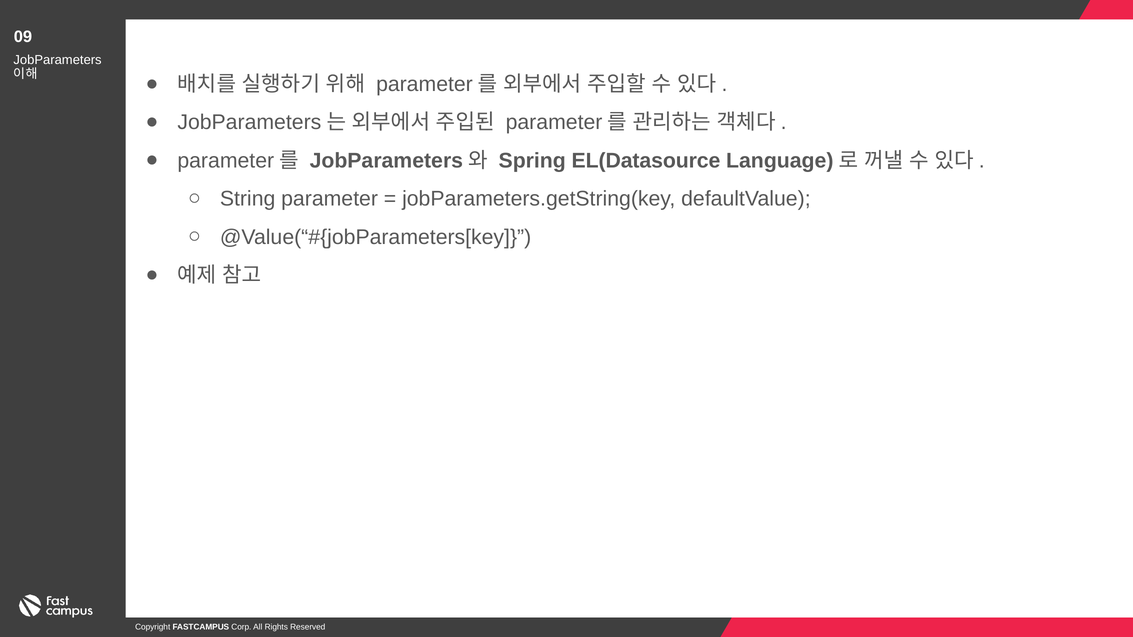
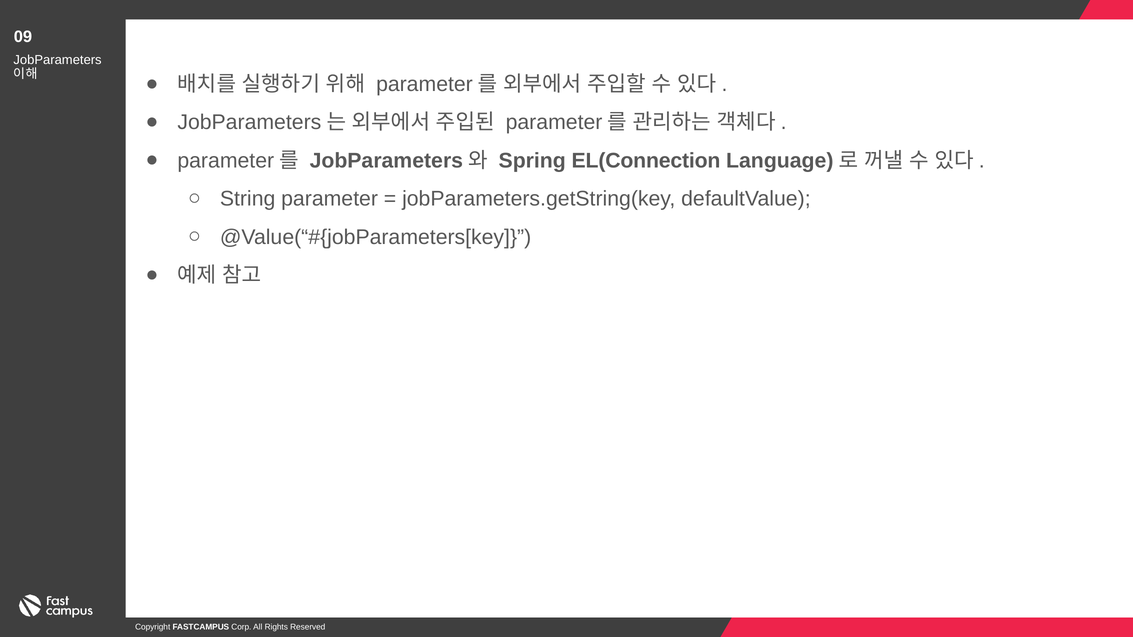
EL(Datasource: EL(Datasource -> EL(Connection (646, 161)
